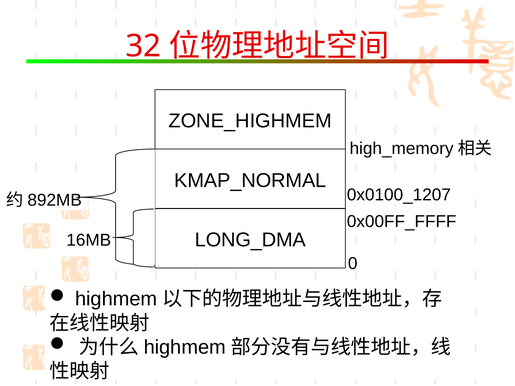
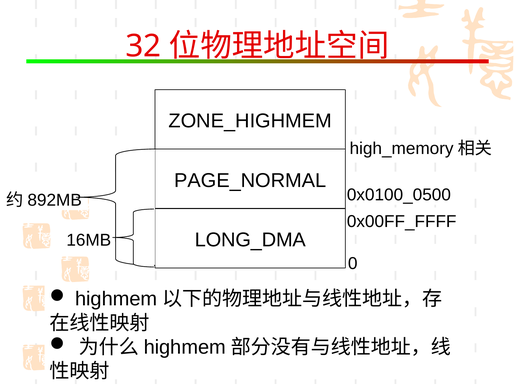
KMAP_NORMAL: KMAP_NORMAL -> PAGE_NORMAL (250, 181)
0x0100_1207: 0x0100_1207 -> 0x0100_0500 (399, 195)
